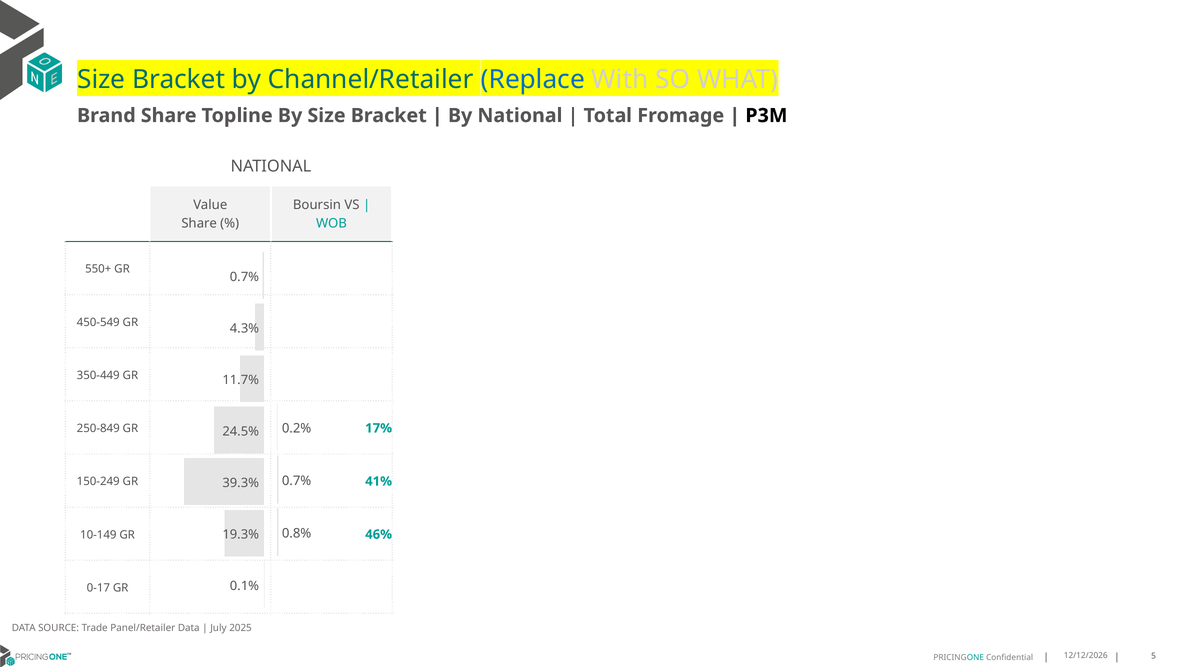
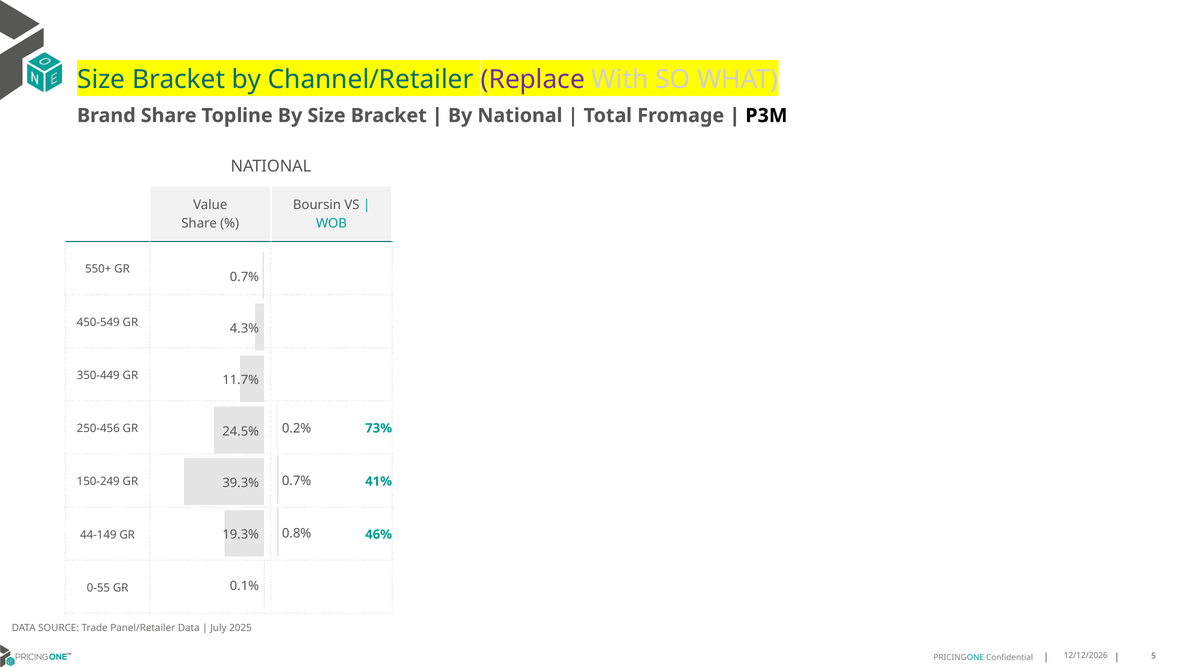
Replace colour: blue -> purple (533, 80)
250-849: 250-849 -> 250-456 (98, 428)
17%: 17% -> 73% (379, 428)
10-149: 10-149 -> 44-149 (98, 534)
0-17: 0-17 -> 0-55 (98, 587)
